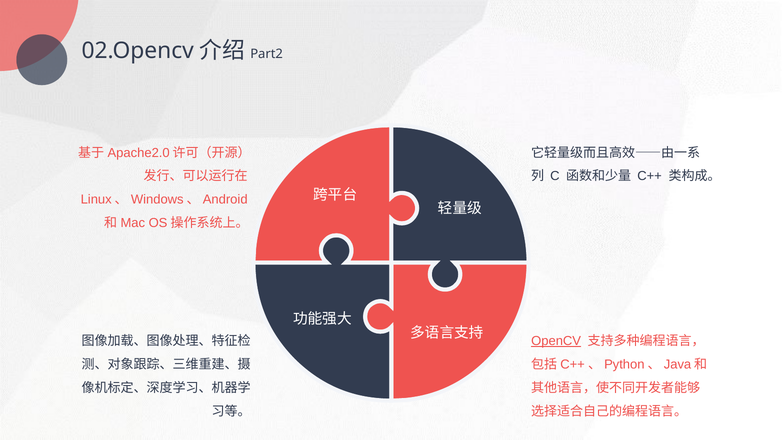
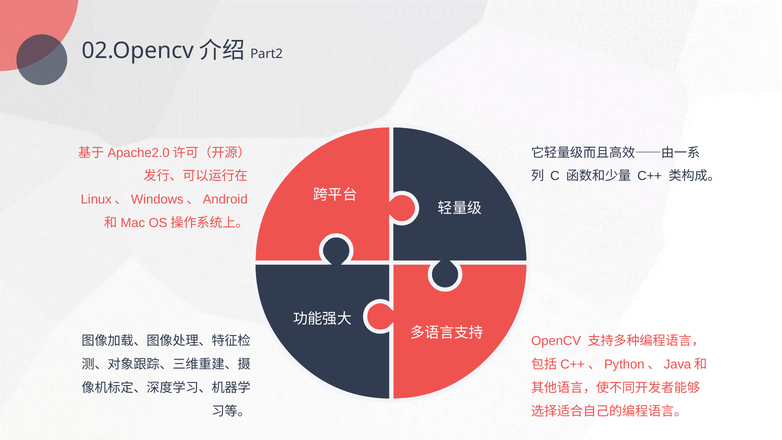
OpenCV underline: present -> none (556, 341)
